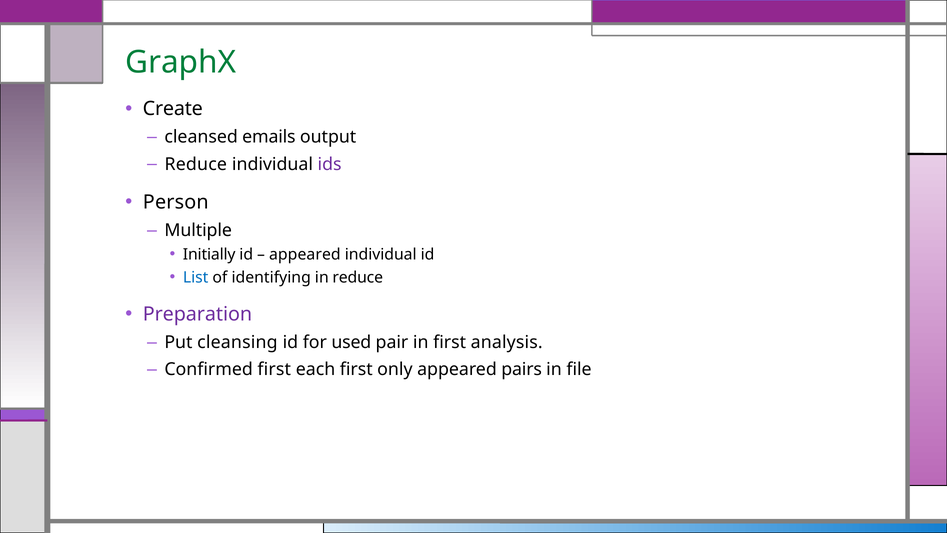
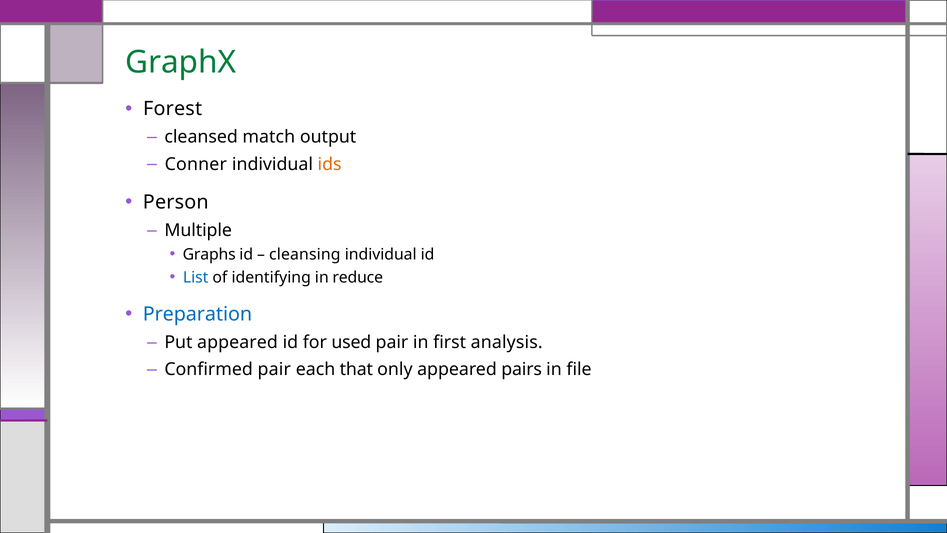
Create: Create -> Forest (173, 109)
emails: emails -> match (269, 137)
Reduce: Reduce -> Conner (196, 164)
ids colour: purple -> orange (330, 164)
Initially: Initially -> Graphs (209, 254)
appeared: appeared -> cleansing (305, 254)
Preparation colour: purple -> blue (197, 314)
Put cleansing: cleansing -> appeared (237, 342)
Confirmed first: first -> pair (274, 369)
each first: first -> that (356, 369)
